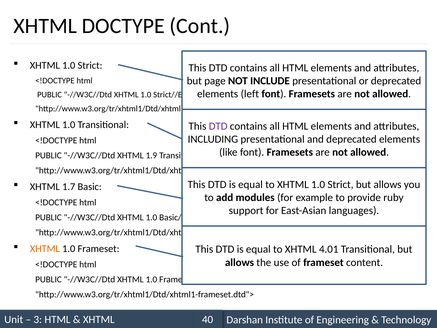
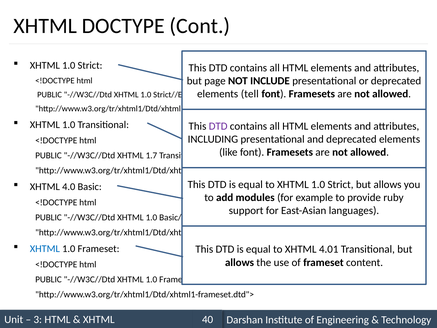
left: left -> tell (250, 94)
1.9: 1.9 -> 1.7 (151, 155)
1.7: 1.7 -> 4.0 (69, 187)
XHTML colour: orange -> blue (45, 249)
